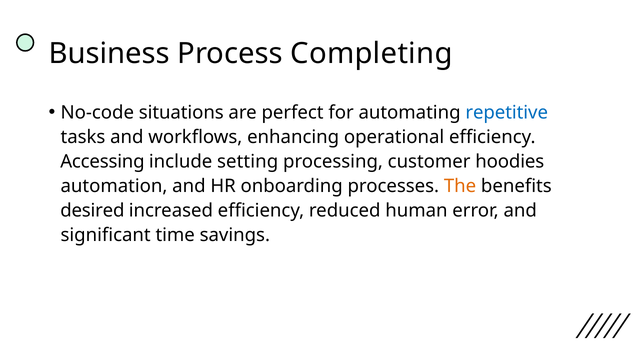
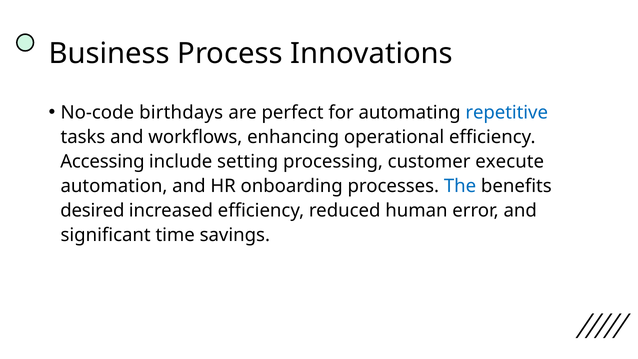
Completing: Completing -> Innovations (372, 54)
situations: situations -> birthdays (181, 113)
hoodies: hoodies -> execute (510, 162)
The colour: orange -> blue (460, 186)
